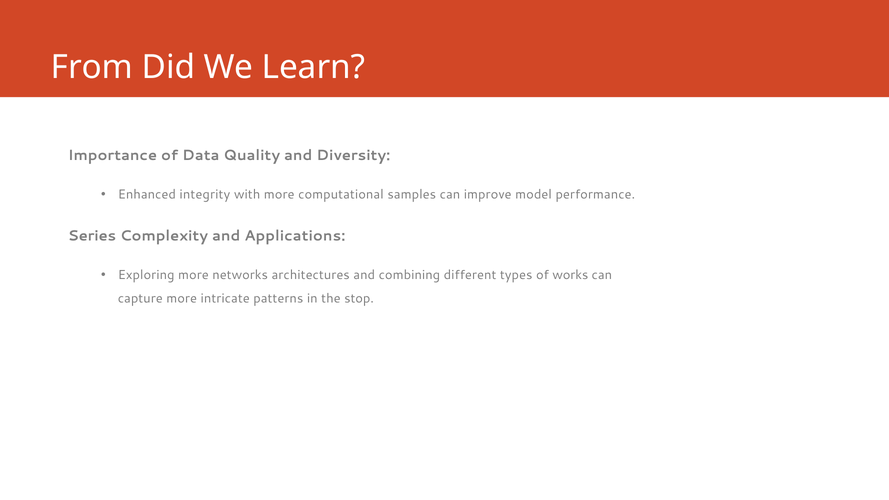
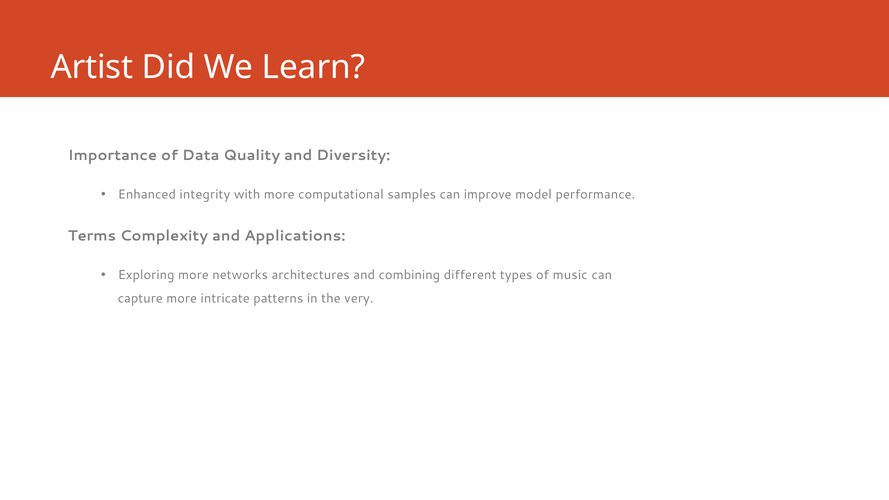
From: From -> Artist (92, 67)
Series: Series -> Terms (92, 236)
works: works -> music (570, 275)
stop: stop -> very (359, 298)
